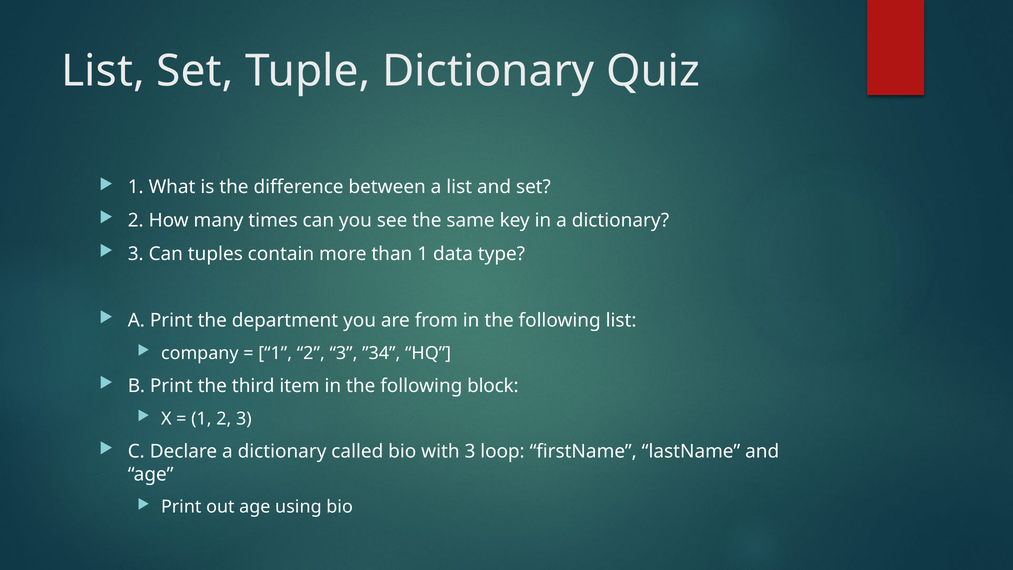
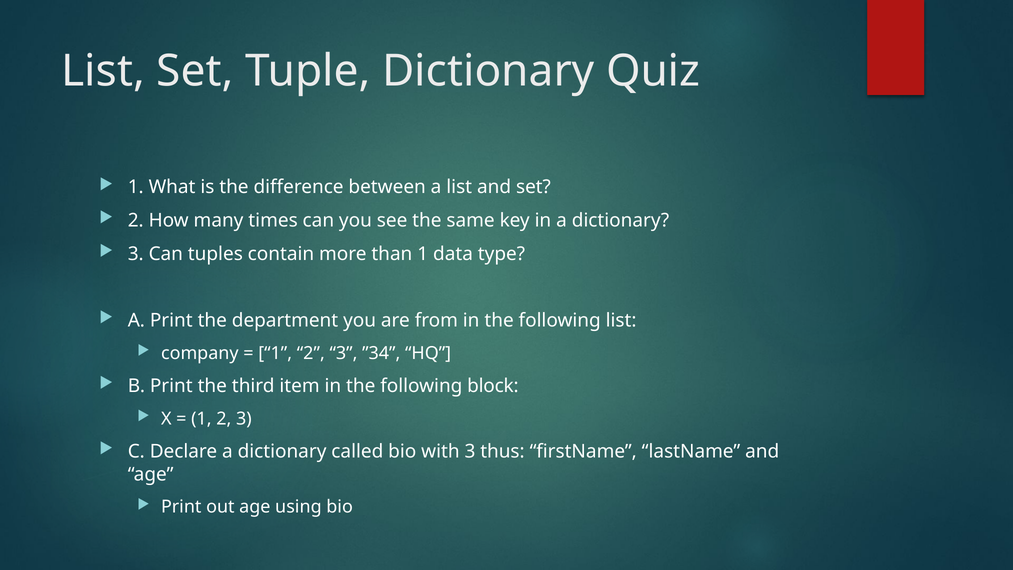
loop: loop -> thus (502, 451)
